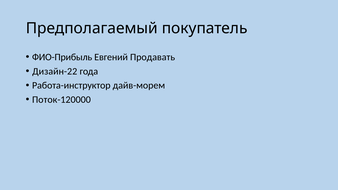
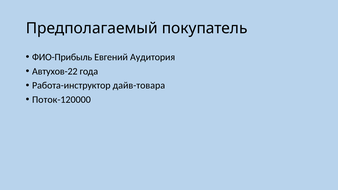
Продавать: Продавать -> Аудитория (153, 57)
Дизайн-22: Дизайн-22 -> Автухов-22 (55, 71)
дайв-морем: дайв-морем -> дайв-товара (139, 85)
